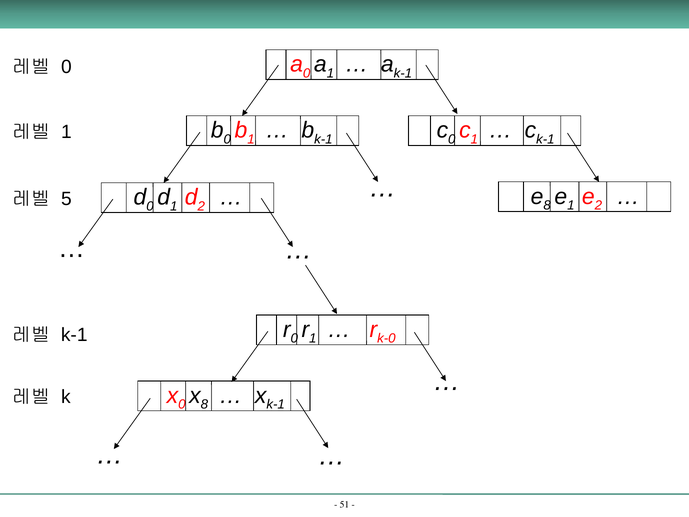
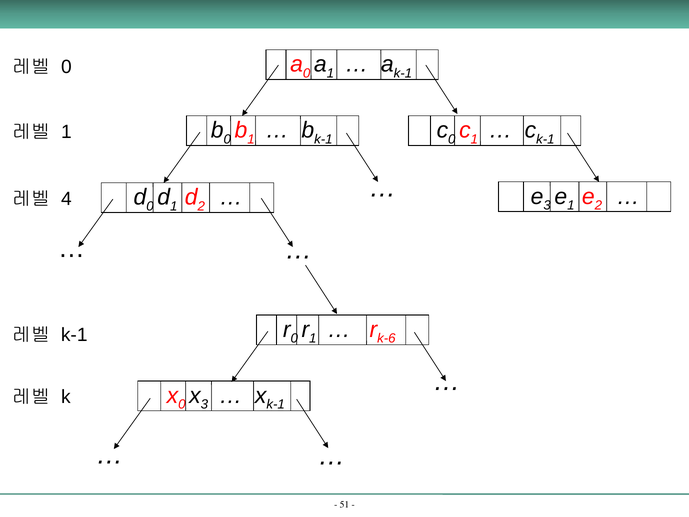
8: 8 -> 3 (547, 205)
5: 5 -> 4 (66, 199)
k-0: k-0 -> k-6 (386, 338)
8: 8 -> 3 (204, 404)
